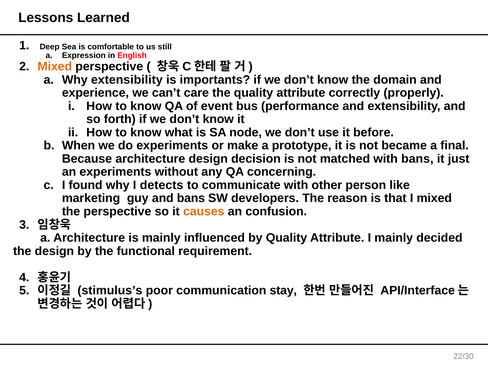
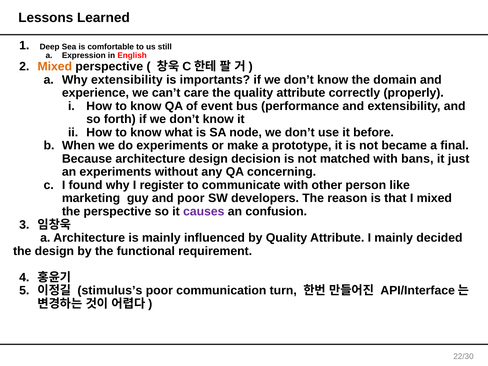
detects: detects -> register (162, 185)
and bans: bans -> poor (191, 198)
causes colour: orange -> purple (204, 211)
stay: stay -> turn (283, 291)
